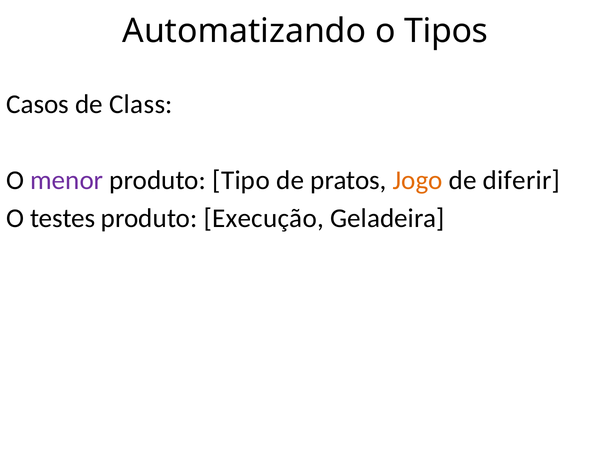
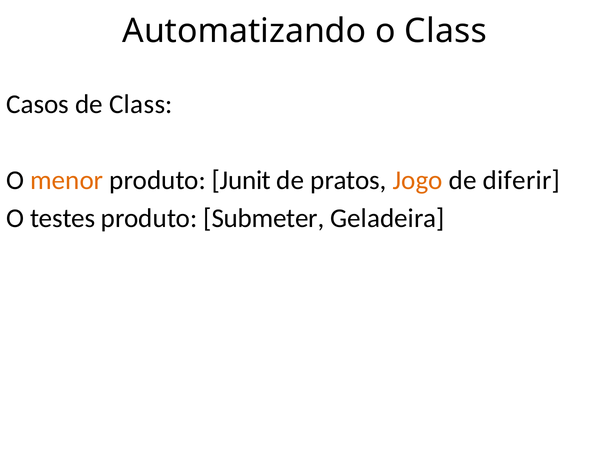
o Tipos: Tipos -> Class (446, 31)
menor colour: purple -> orange (67, 181)
Tipo: Tipo -> Junit (241, 181)
Execução: Execução -> Submeter (264, 219)
